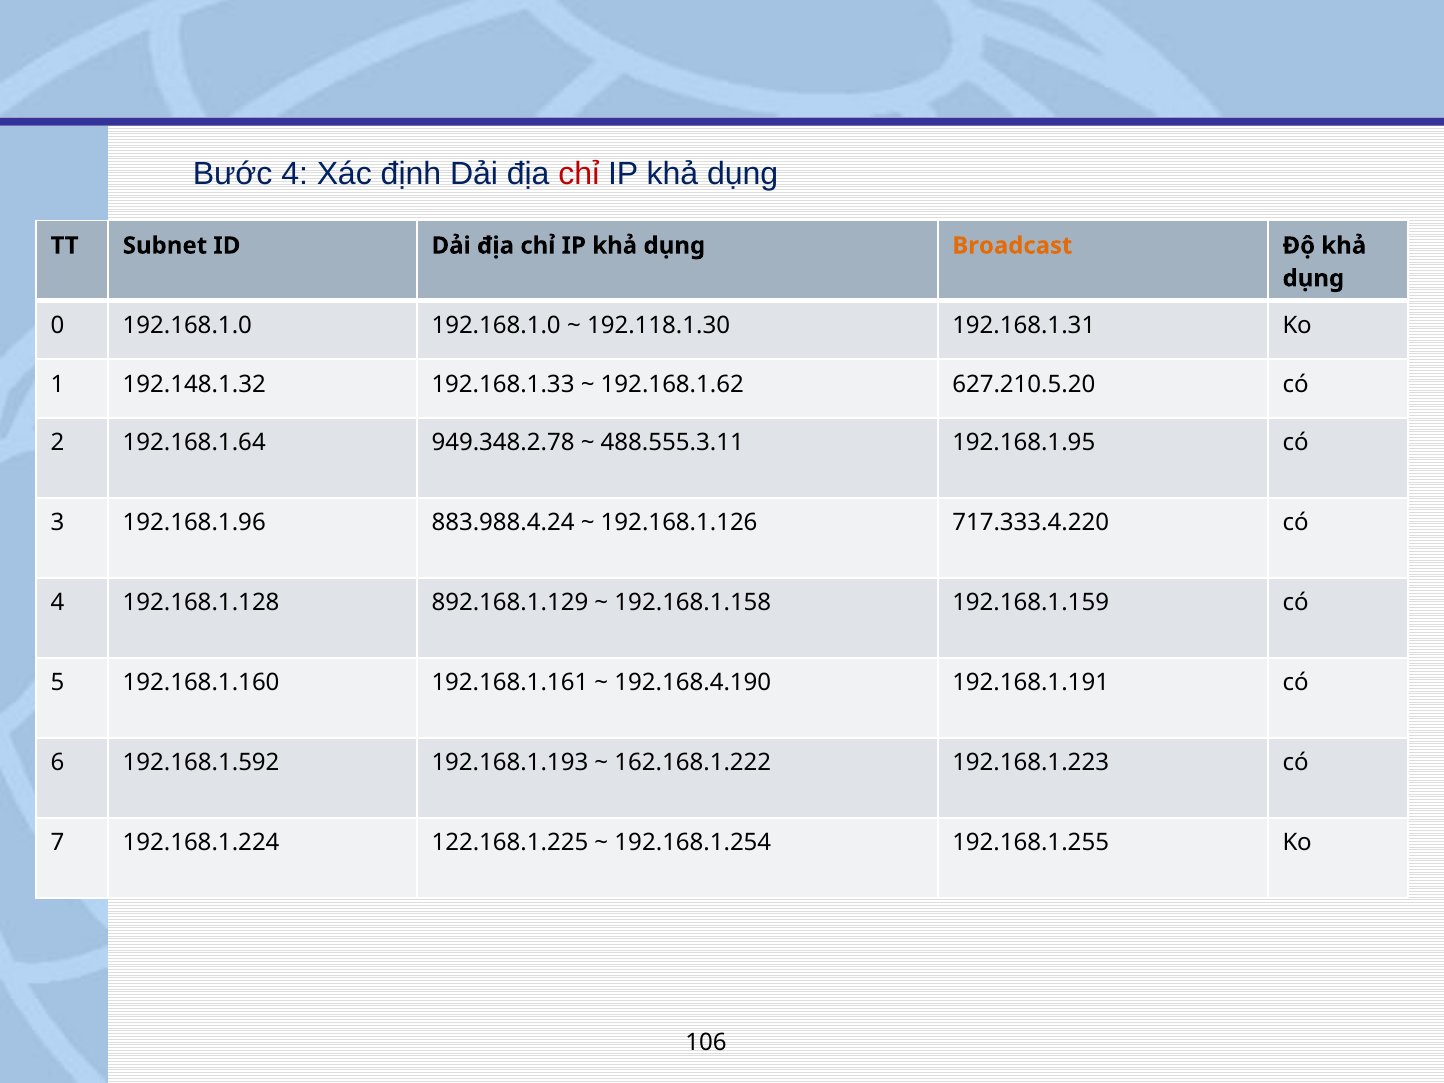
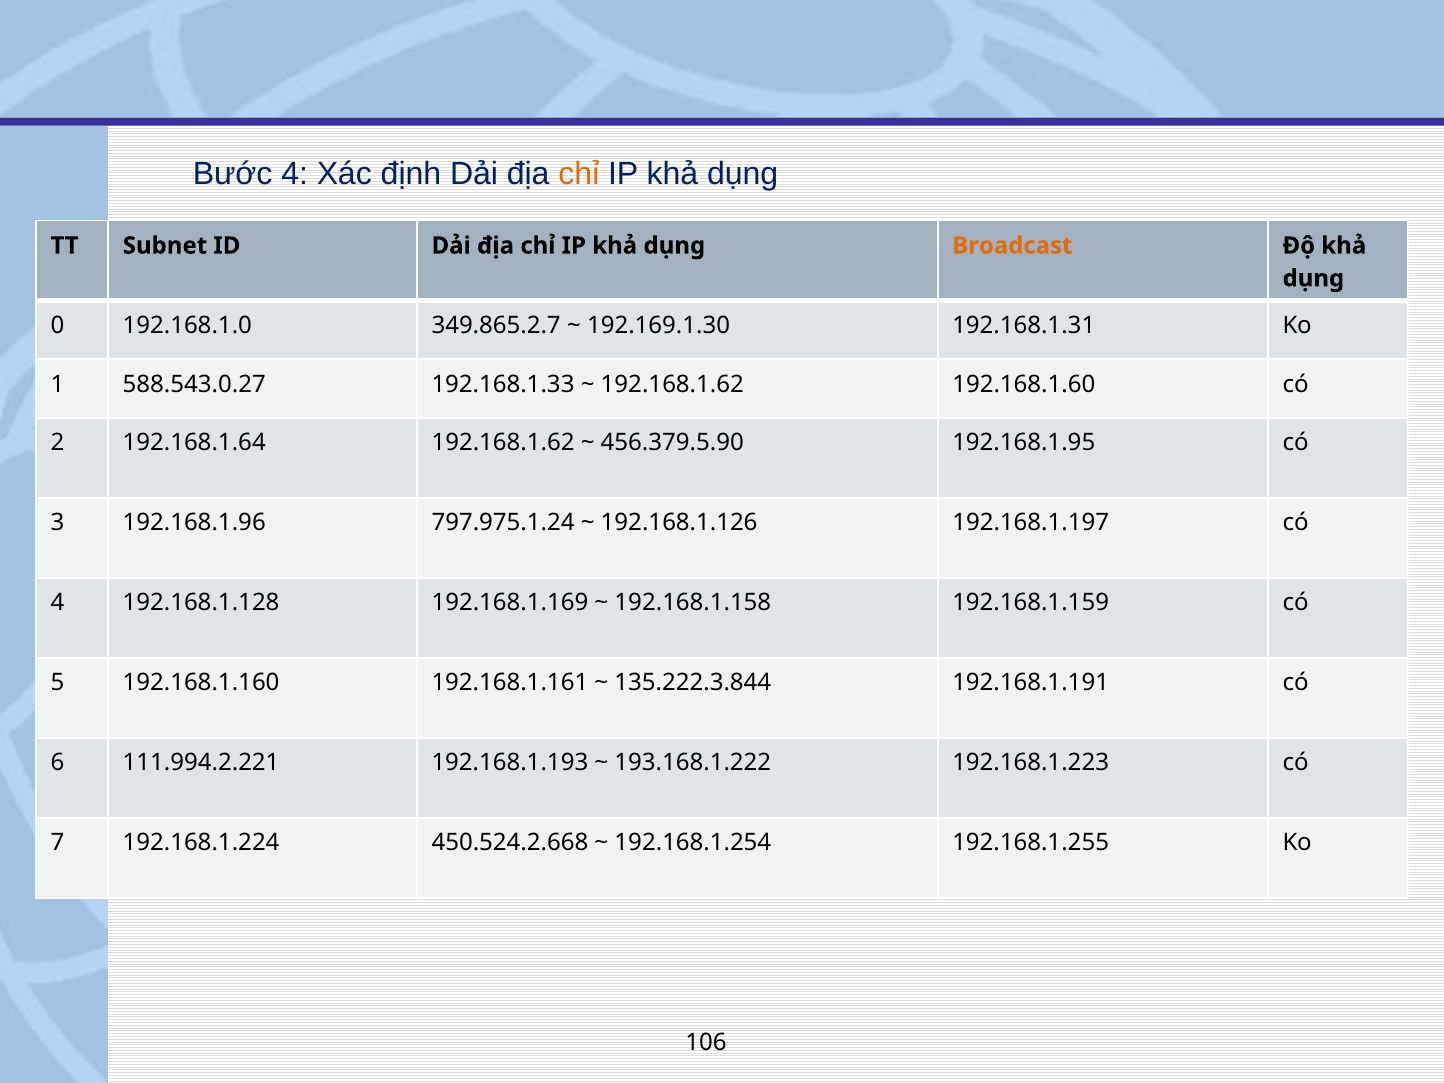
chỉ colour: red -> orange (579, 174)
192.168.1.0 192.168.1.0: 192.168.1.0 -> 349.865.2.7 (496, 326)
192.118.1.30: 192.118.1.30 -> 192.169.1.30 (659, 326)
192.148.1.32: 192.148.1.32 -> 588.543.0.27 (194, 384)
627.210.5.20: 627.210.5.20 -> 192.168.1.60 (1024, 384)
192.168.1.64 949.348.2.78: 949.348.2.78 -> 192.168.1.62 (503, 443)
488.555.3.11: 488.555.3.11 -> 456.379.5.90 (672, 443)
883.988.4.24: 883.988.4.24 -> 797.975.1.24 (503, 523)
717.333.4.220: 717.333.4.220 -> 192.168.1.197 (1031, 523)
892.168.1.129: 892.168.1.129 -> 192.168.1.169 (510, 603)
192.168.4.190: 192.168.4.190 -> 135.222.3.844 (693, 683)
192.168.1.592: 192.168.1.592 -> 111.994.2.221 (201, 763)
162.168.1.222: 162.168.1.222 -> 193.168.1.222 (693, 763)
122.168.1.225: 122.168.1.225 -> 450.524.2.668 (510, 843)
